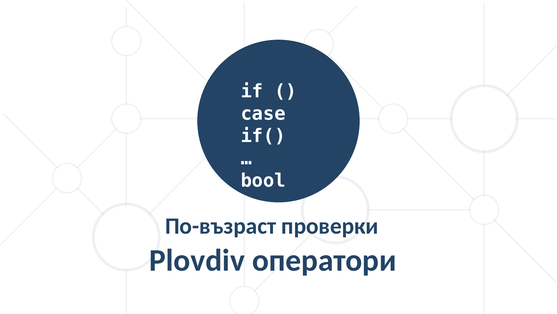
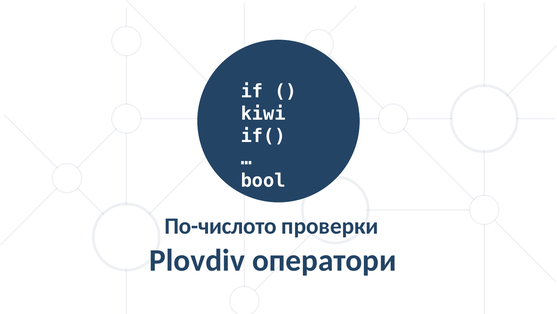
casе: casе -> kiwi (263, 113)
По-възраст: По-възраст -> По-числото (221, 226)
